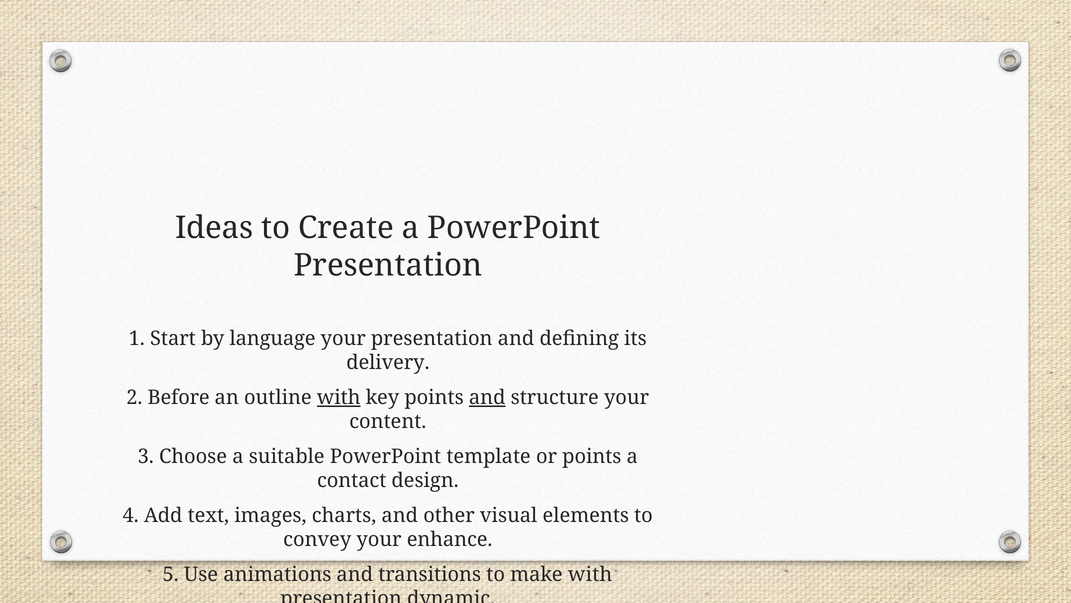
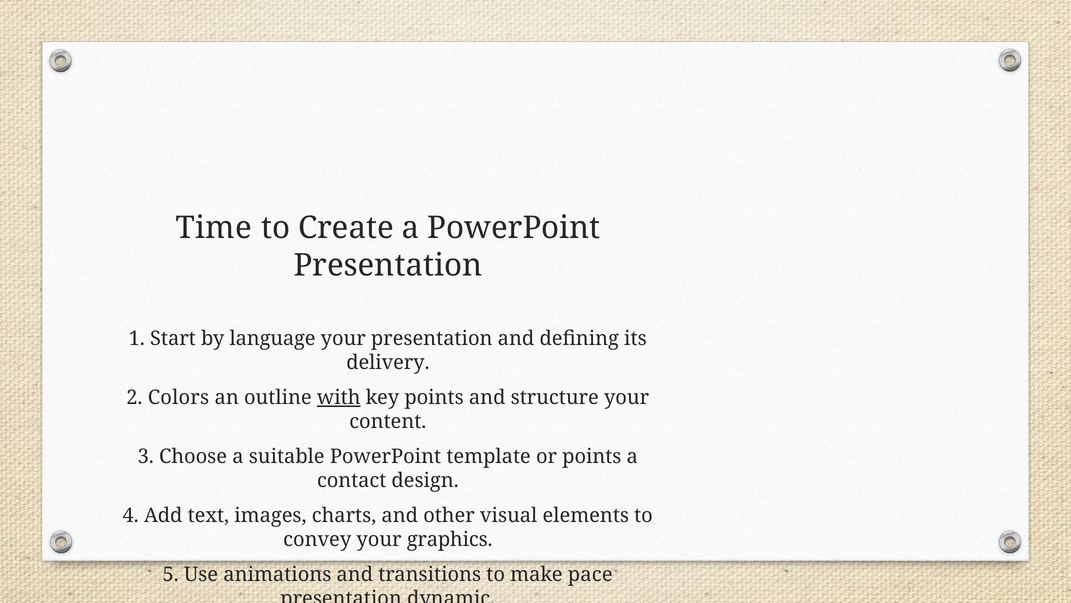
Ideas: Ideas -> Time (214, 228)
2 Before: Before -> Colors (178, 397)
and underline: present -> none (487, 397)
enhance: enhance -> graphics (450, 539)
make with: with -> pace (590, 574)
